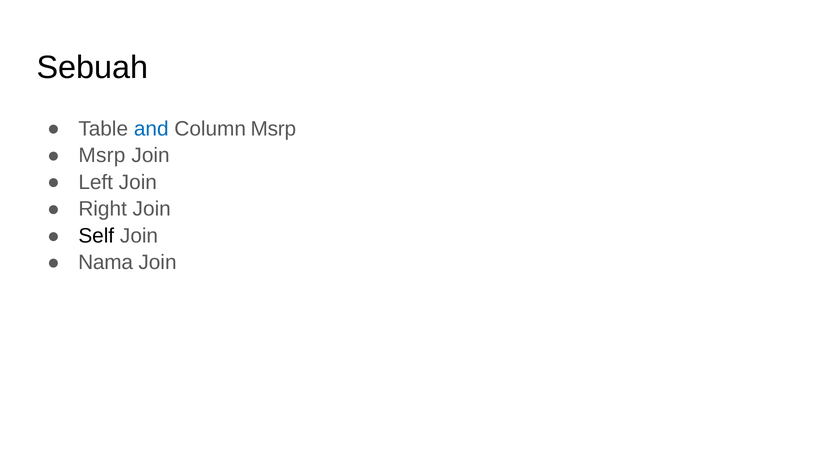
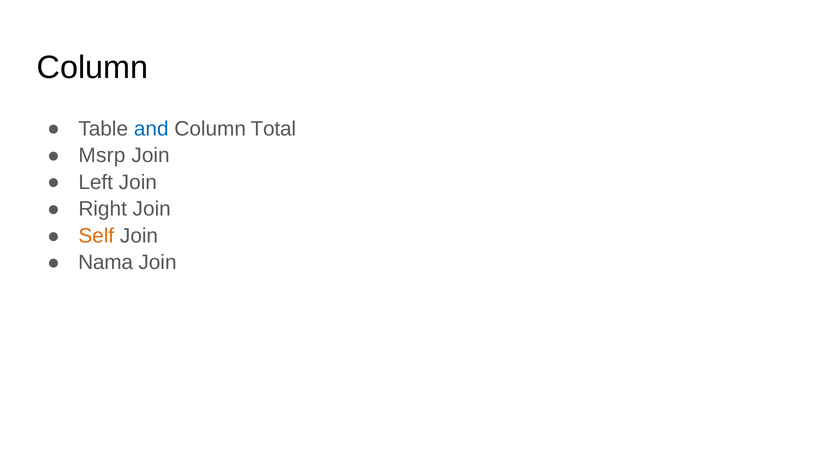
Sebuah: Sebuah -> Column (92, 67)
Column Msrp: Msrp -> Total (273, 129)
Self colour: black -> orange (96, 236)
